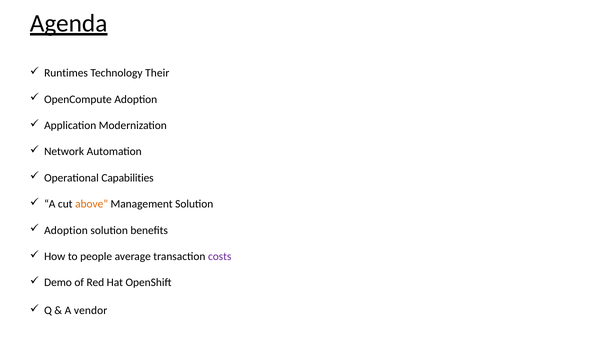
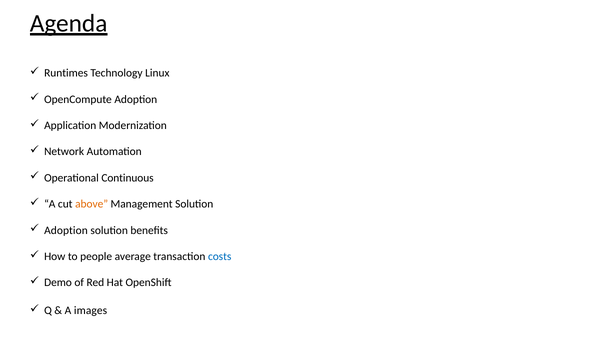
Their: Their -> Linux (157, 73)
Capabilities: Capabilities -> Continuous (128, 178)
costs colour: purple -> blue (220, 256)
vendor: vendor -> images (91, 310)
